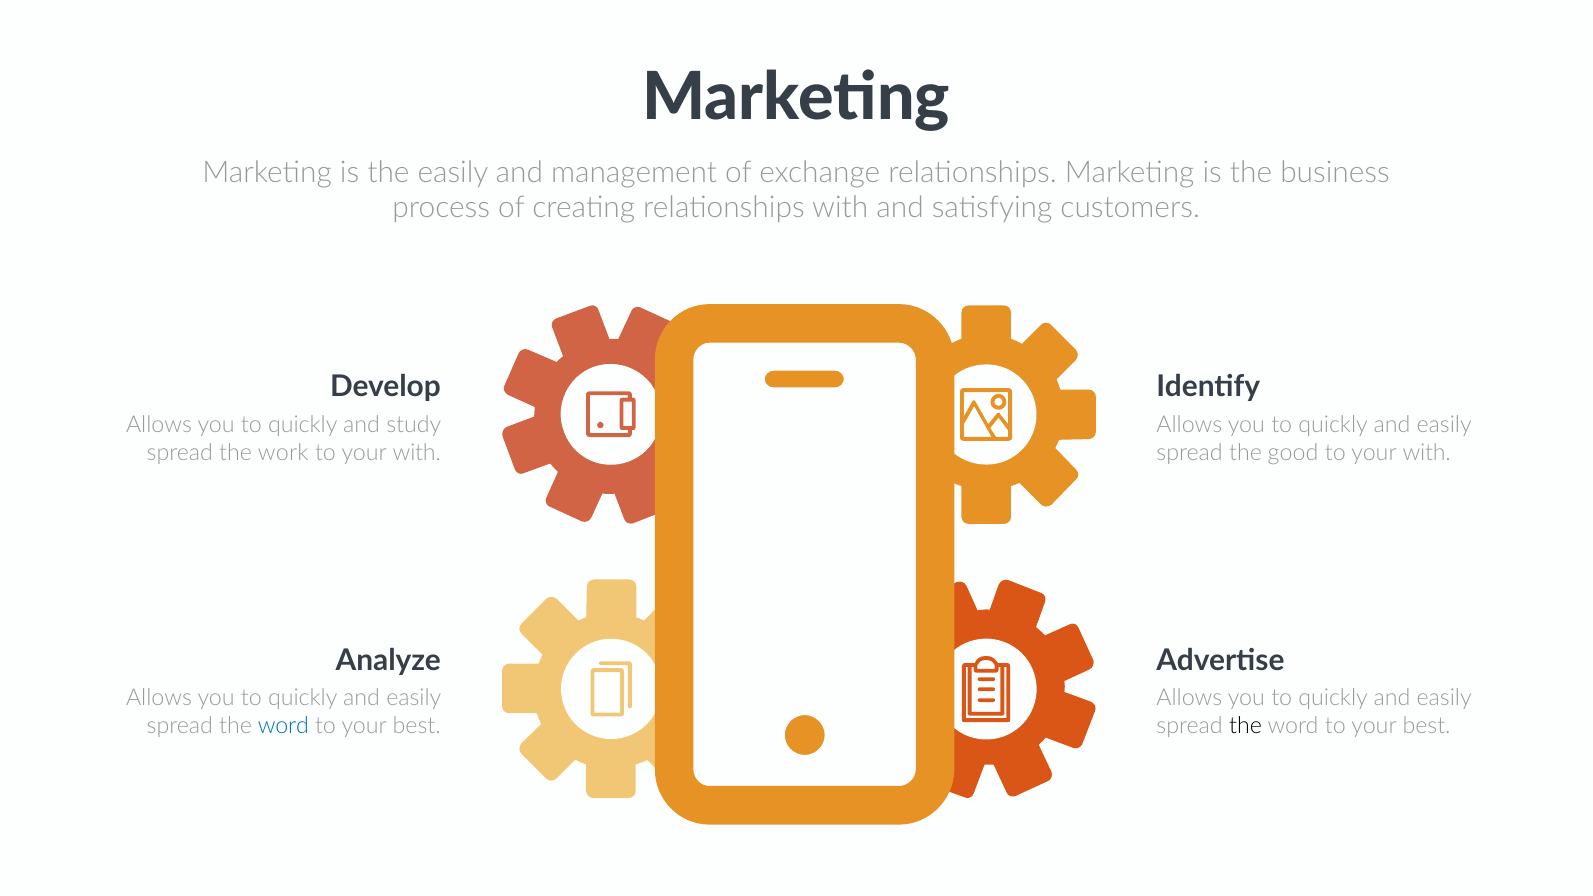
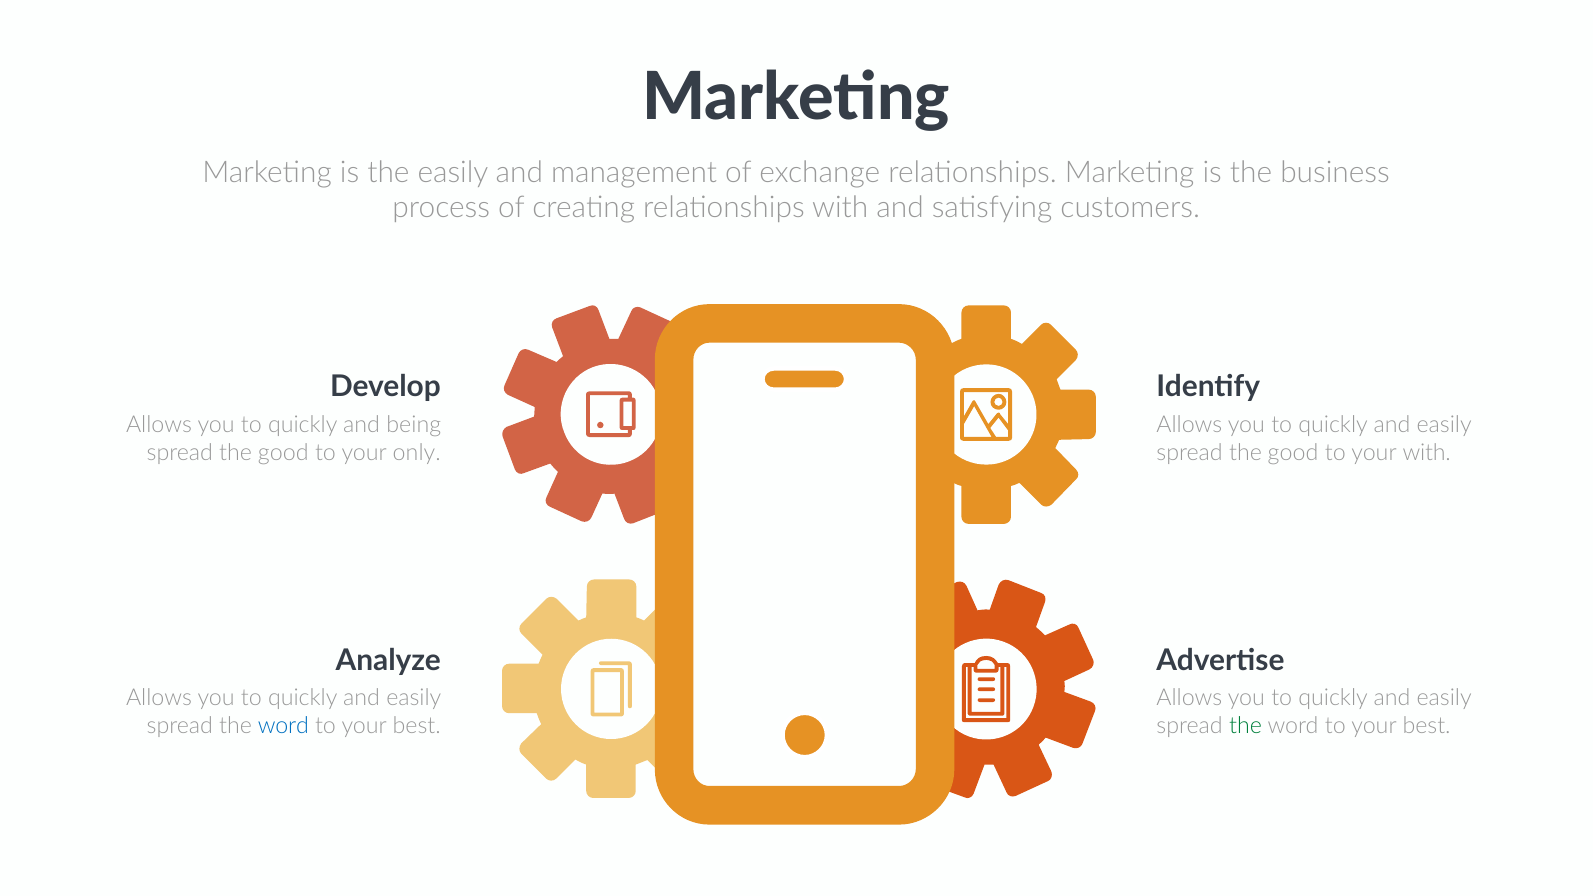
study: study -> being (414, 425)
work: work -> good (283, 453)
with: with -> only (417, 453)
the colour: black -> green (1245, 726)
